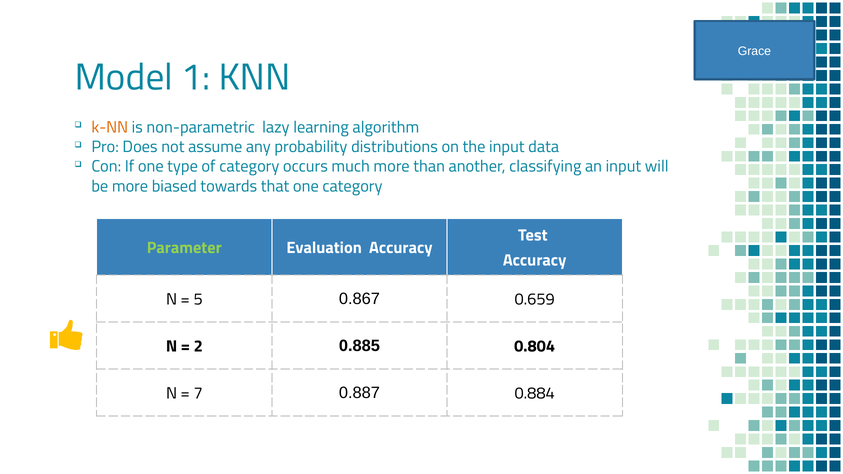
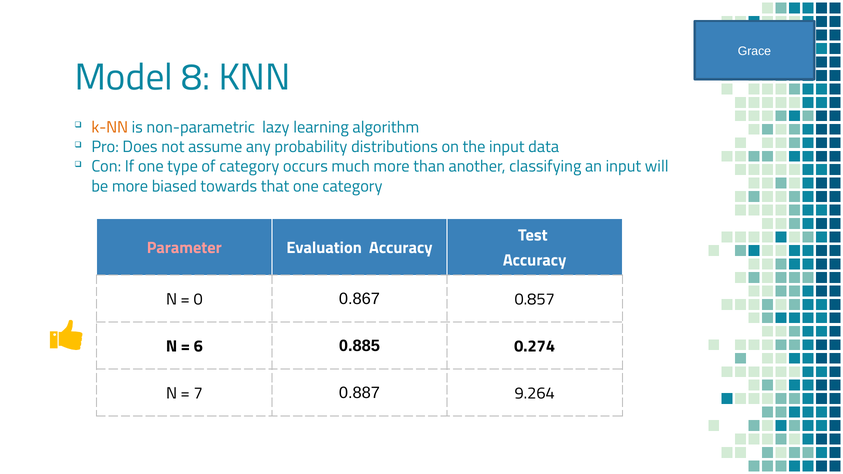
1: 1 -> 8 (196, 78)
Parameter colour: light green -> pink (184, 248)
5: 5 -> 0 (198, 299)
0.659: 0.659 -> 0.857 (535, 299)
2: 2 -> 6 (198, 346)
0.804: 0.804 -> 0.274 (535, 346)
0.884: 0.884 -> 9.264 (535, 393)
